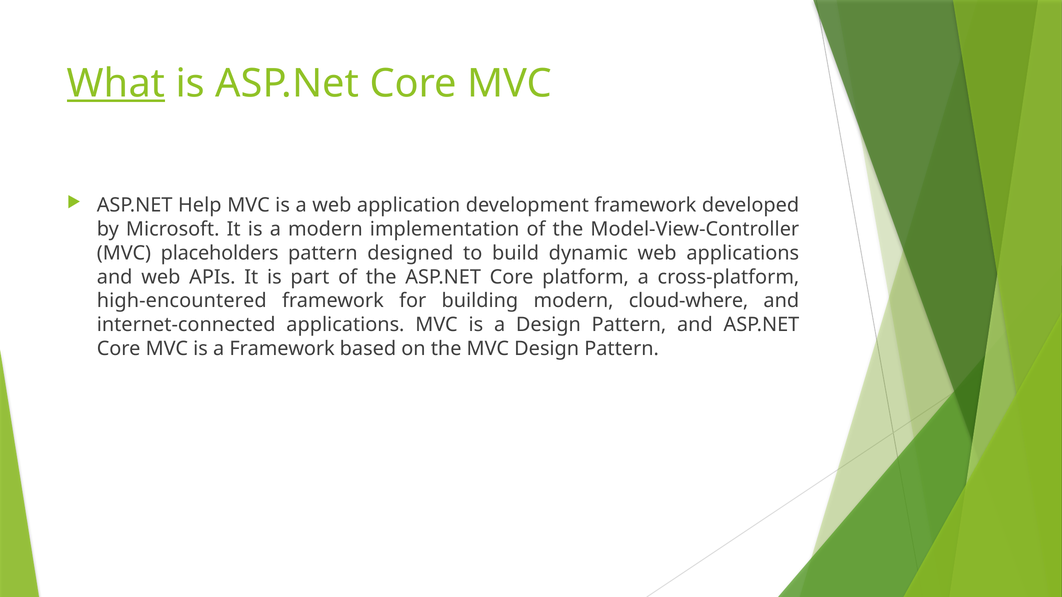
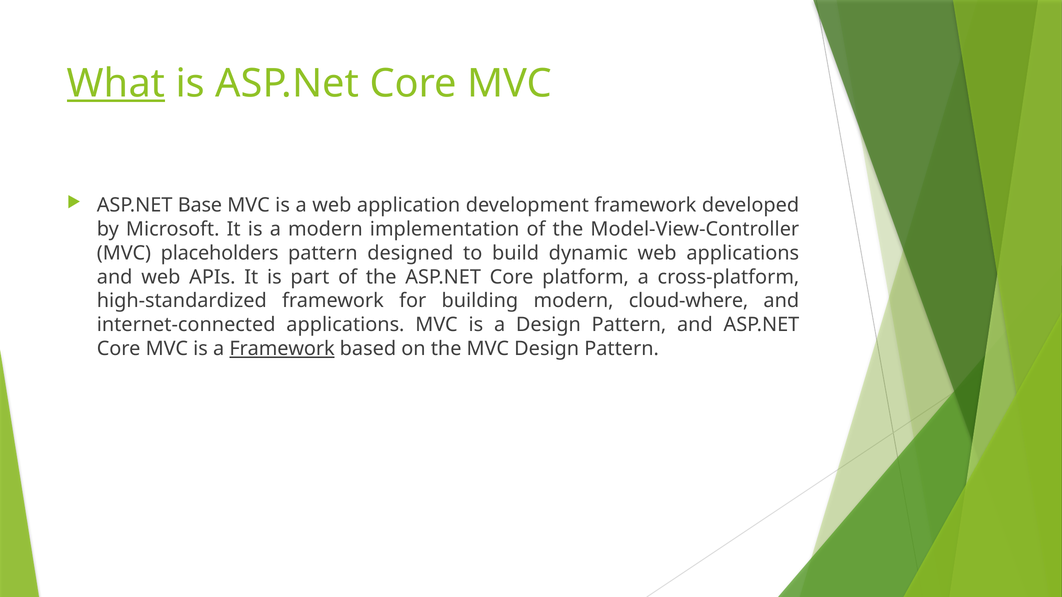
Help: Help -> Base (200, 206)
high-encountered: high-encountered -> high-standardized (182, 301)
Framework underline: none -> present (282, 349)
